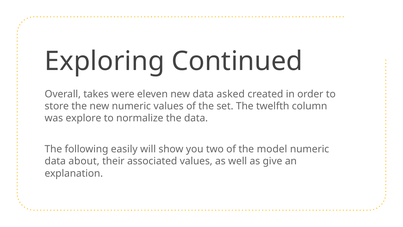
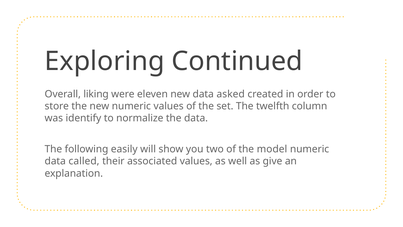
takes: takes -> liking (96, 94)
explore: explore -> identify (83, 118)
about: about -> called (84, 161)
